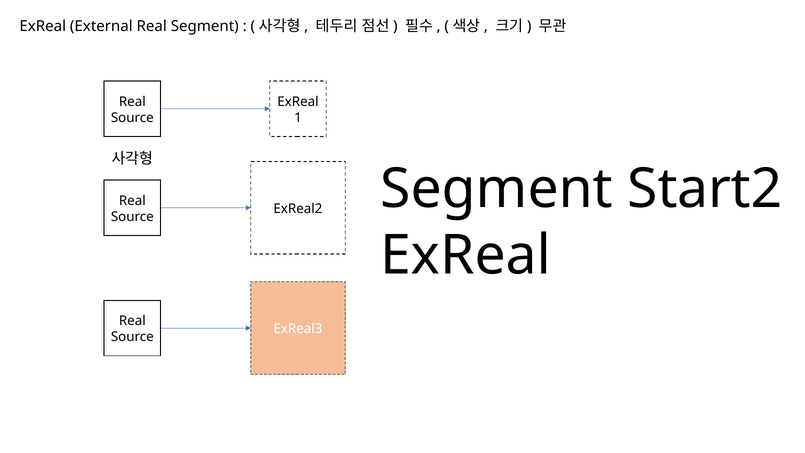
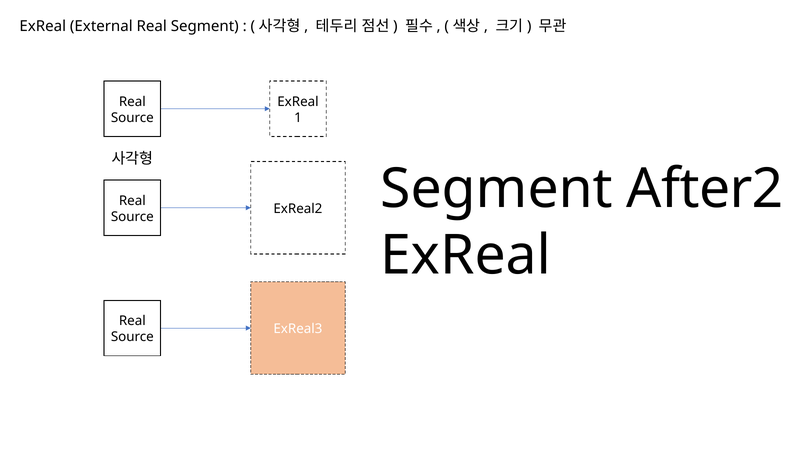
Start2: Start2 -> After2 (705, 189)
